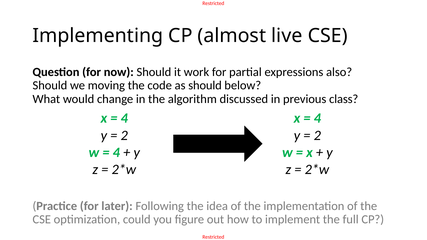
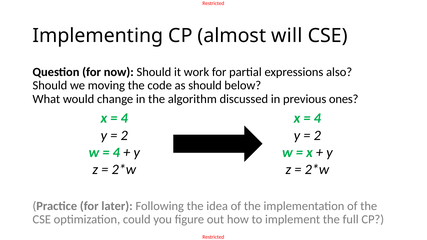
live: live -> will (287, 36)
class: class -> ones (344, 99)
